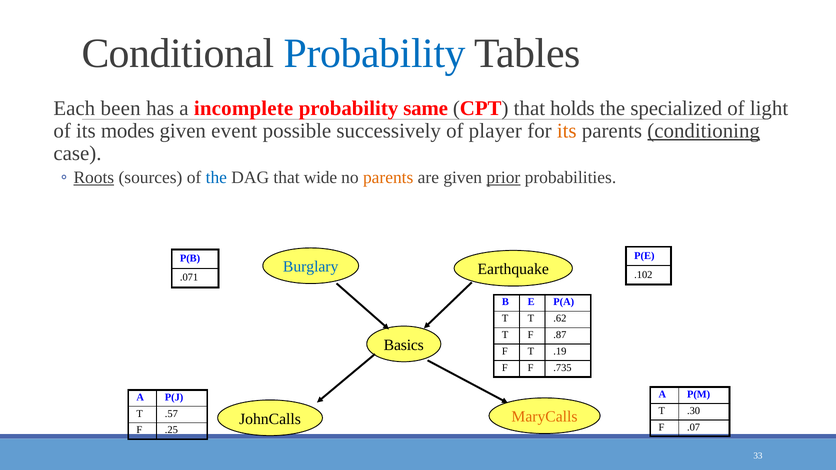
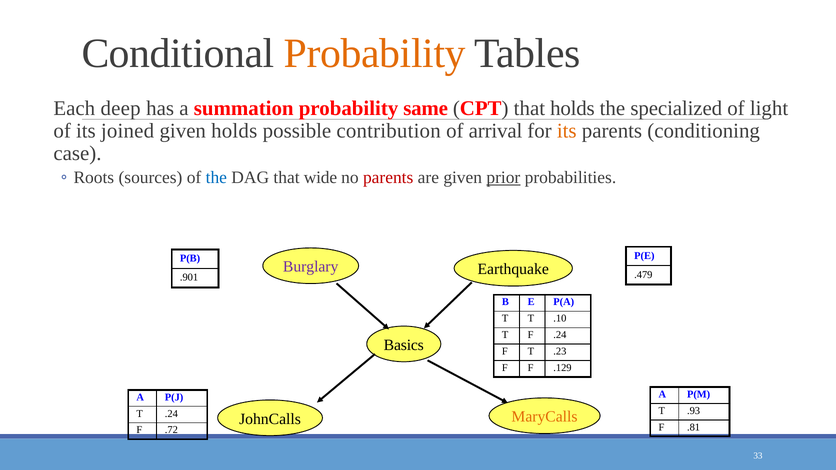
Probability colour: blue -> orange (375, 54)
been: been -> deep (121, 108)
incomplete: incomplete -> summation (244, 108)
modes: modes -> joined (128, 131)
given event: event -> holds (234, 131)
successively: successively -> contribution (389, 131)
player: player -> arrival (496, 131)
conditioning underline: present -> none (704, 131)
Roots underline: present -> none (94, 178)
parents colour: orange -> red (388, 178)
Burglary colour: blue -> purple (311, 267)
.102: .102 -> .479 (643, 275)
.071: .071 -> .901 (189, 278)
.62: .62 -> .10 (560, 319)
F .87: .87 -> .24 (560, 335)
.19: .19 -> .23 (560, 351)
.735: .735 -> .129 (562, 368)
.30: .30 -> .93 (694, 411)
T .57: .57 -> .24 (171, 414)
.07: .07 -> .81 (694, 427)
.25: .25 -> .72 (171, 430)
